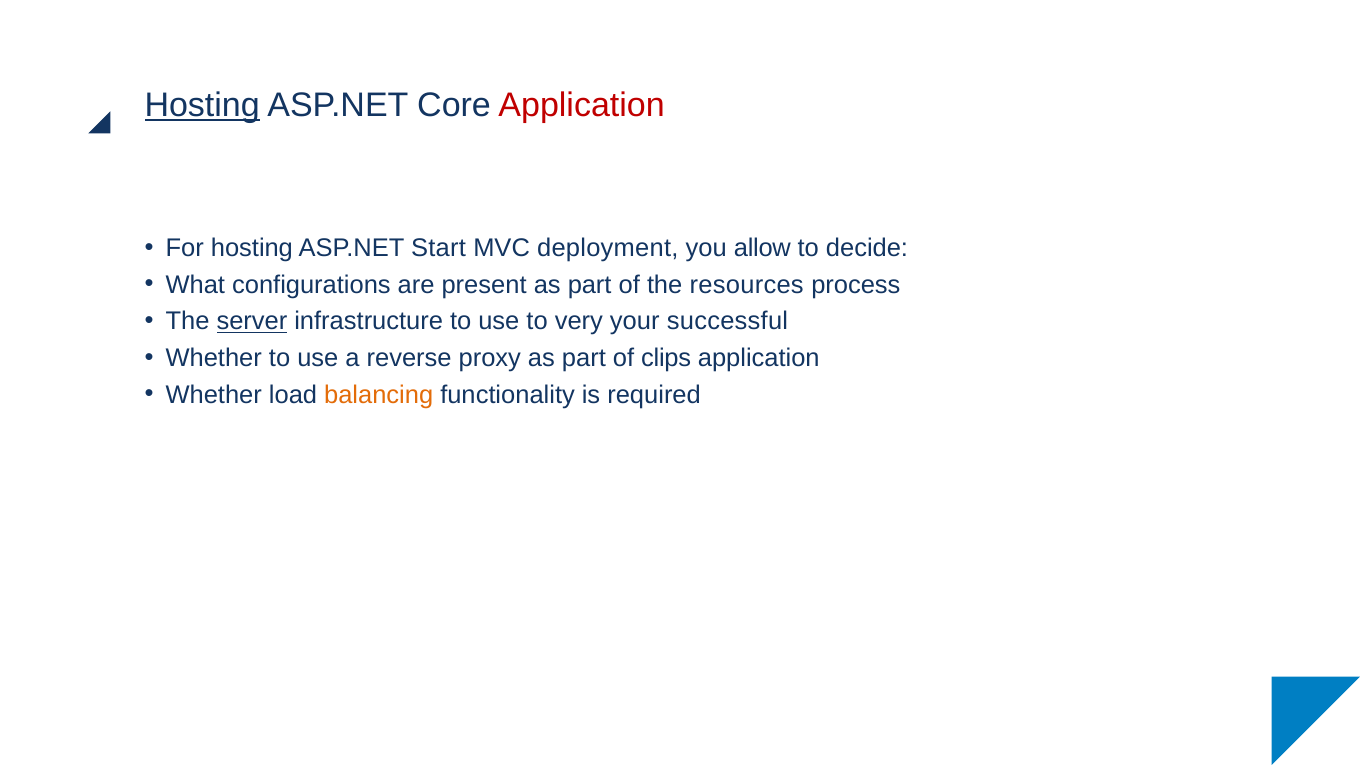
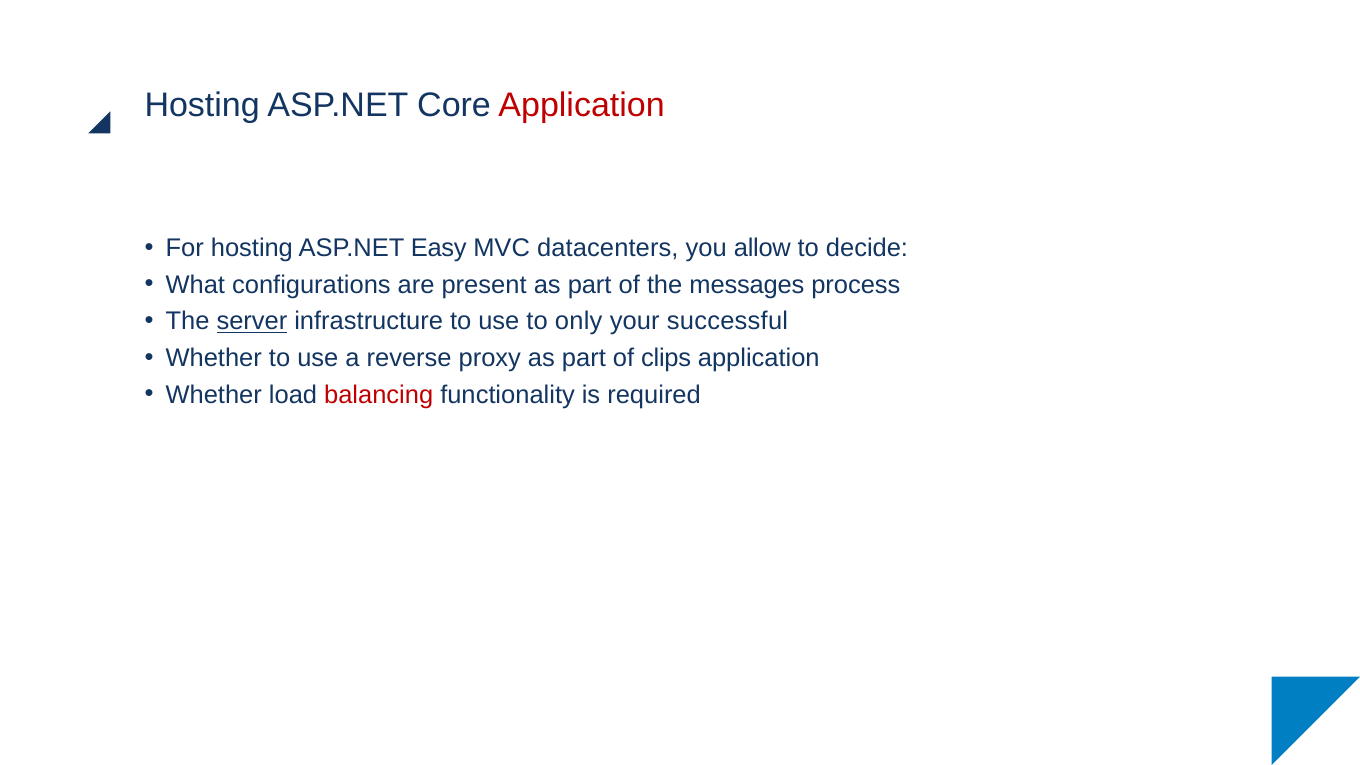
Hosting underline: present -> none (202, 105)
Start: Start -> Easy (439, 248)
deployment: deployment -> datacenters (608, 248)
resources: resources -> messages (747, 285)
very: very -> only (579, 321)
balancing colour: orange -> red (379, 395)
